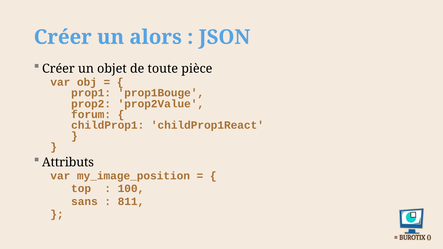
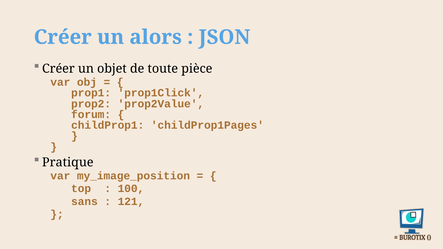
prop1Bouge: prop1Bouge -> prop1Click (161, 93)
childProp1React: childProp1React -> childProp1Pages (207, 125)
Attributs: Attributs -> Pratique (68, 162)
811: 811 -> 121 (131, 202)
